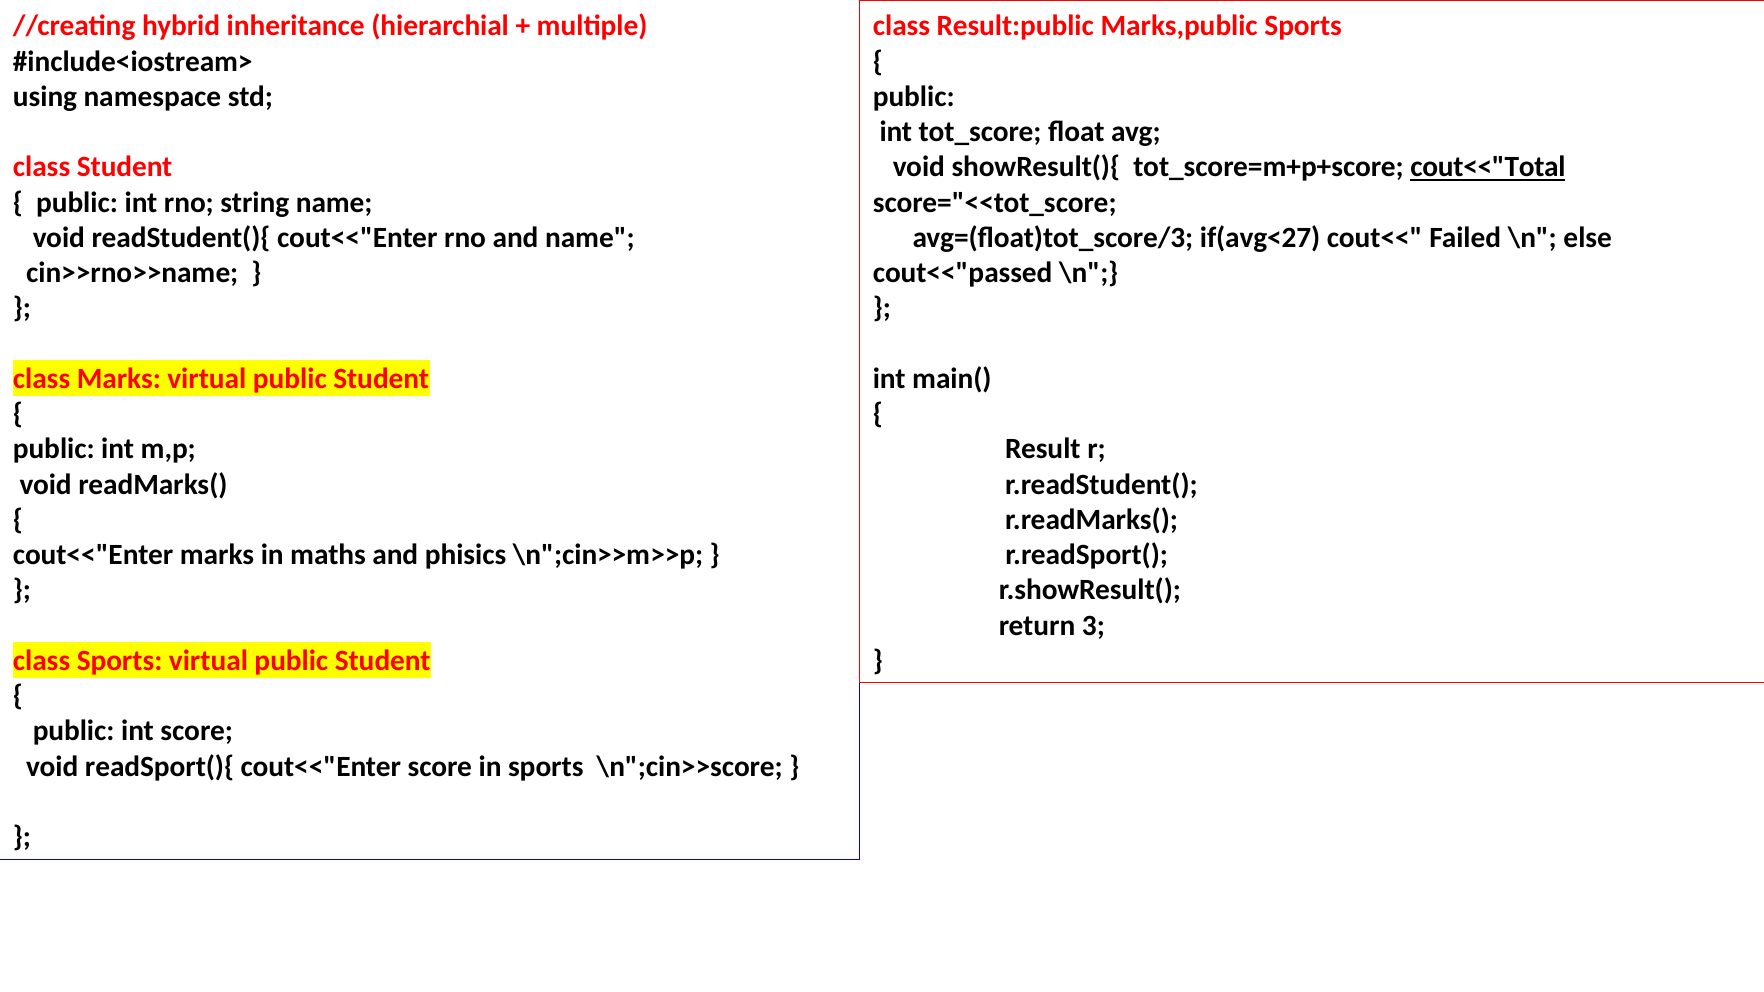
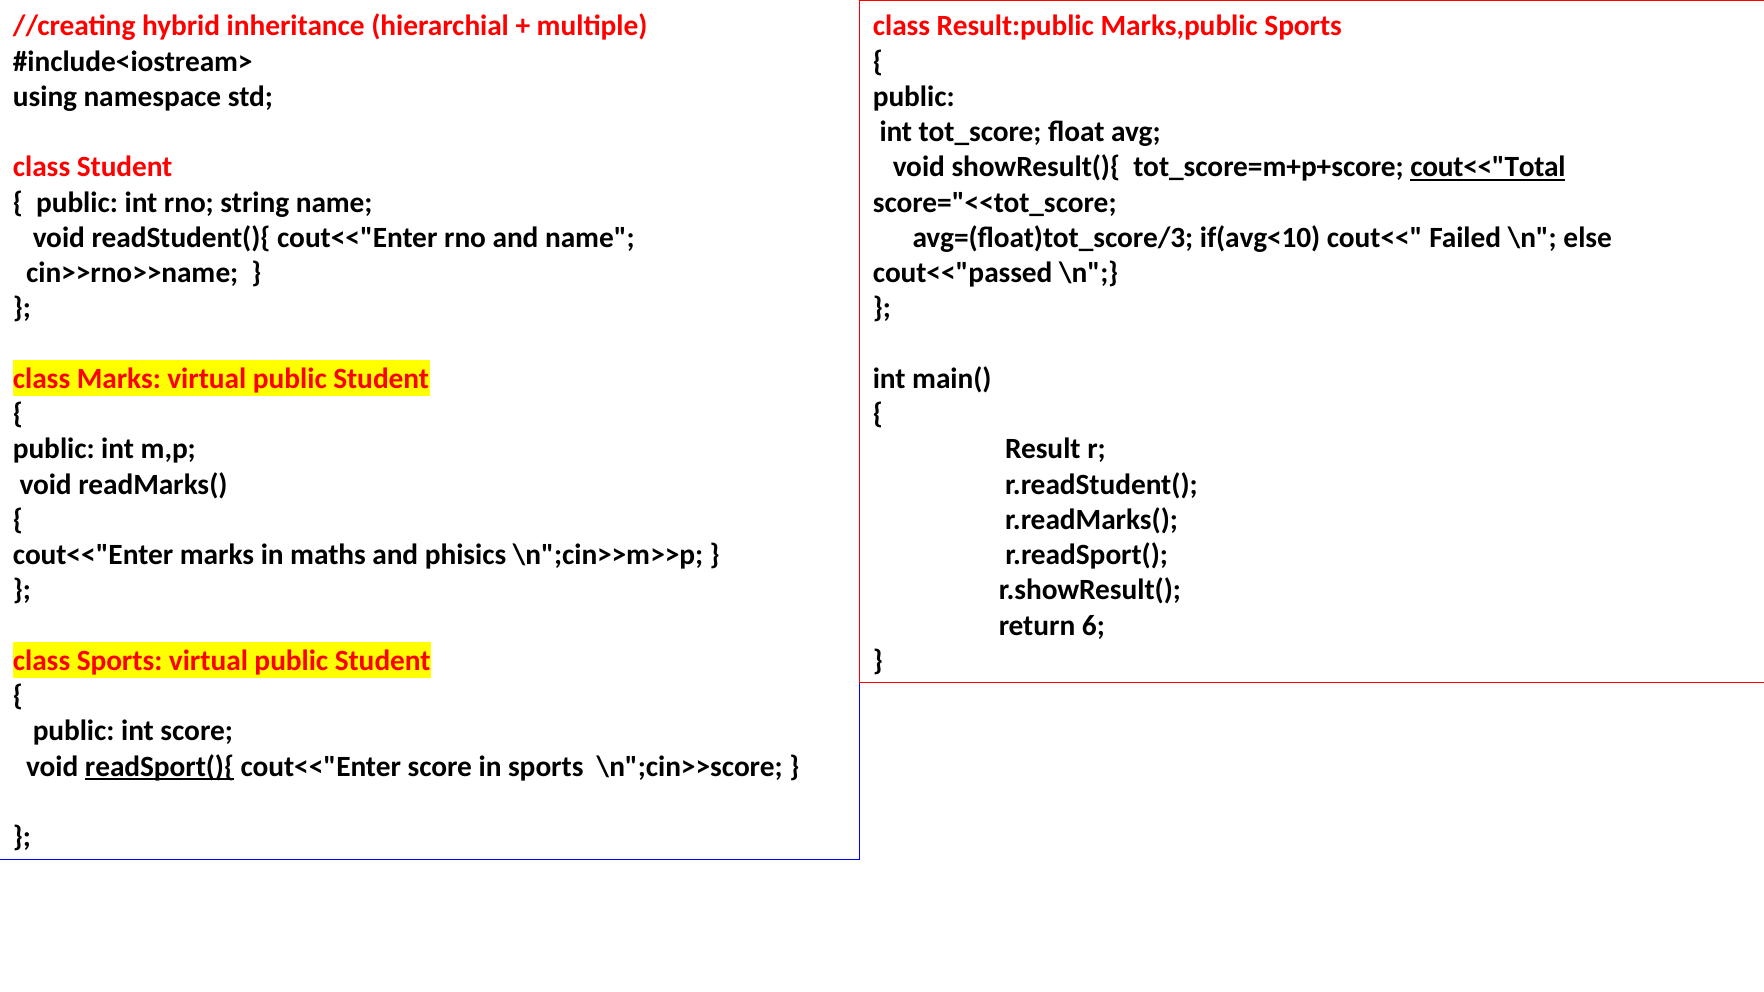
if(avg<27: if(avg<27 -> if(avg<10 (1260, 238)
3: 3 -> 6 (1093, 626)
readSport(){ underline: none -> present (160, 767)
